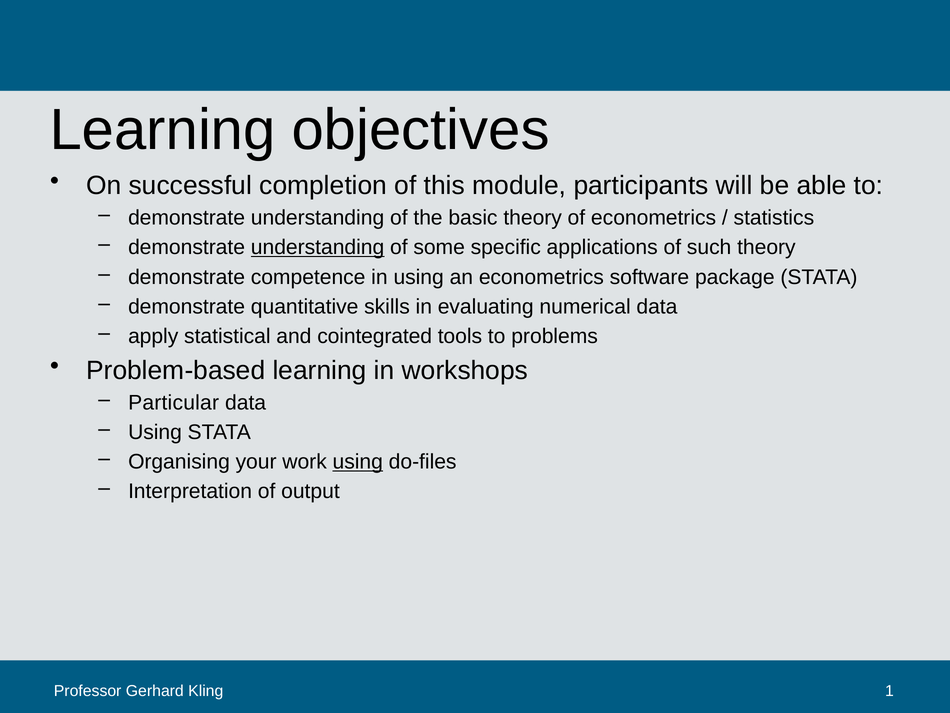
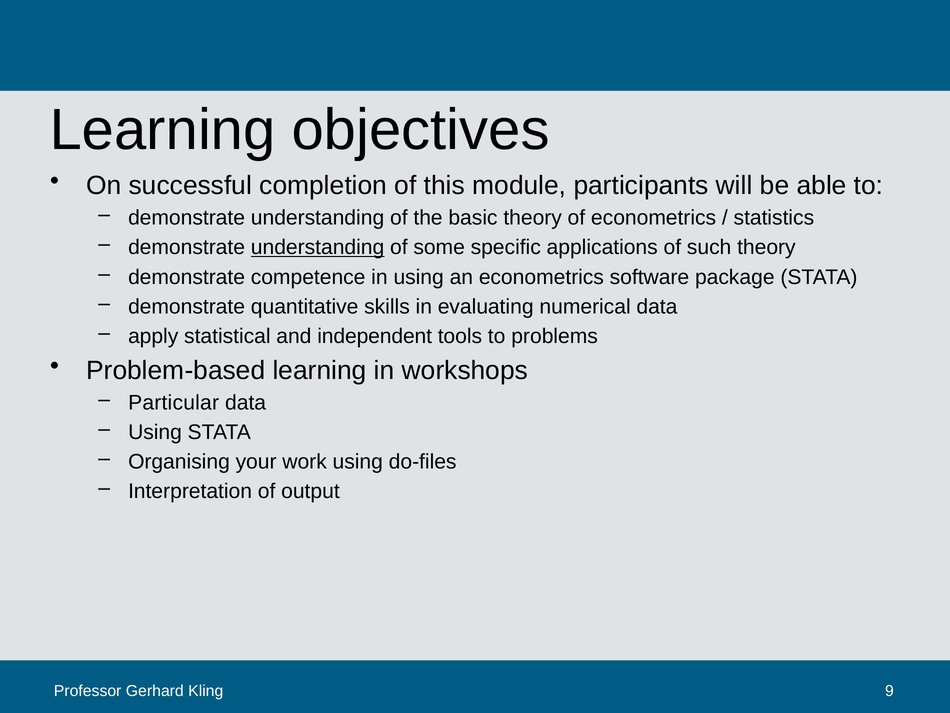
cointegrated: cointegrated -> independent (375, 336)
using underline: present -> none (358, 462)
1: 1 -> 9 (890, 691)
